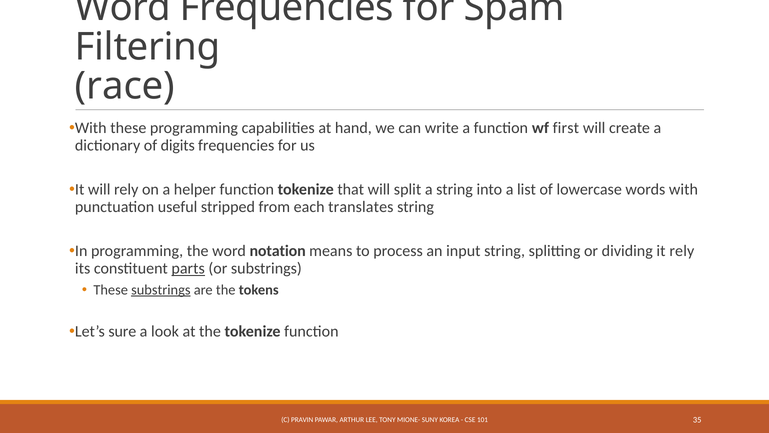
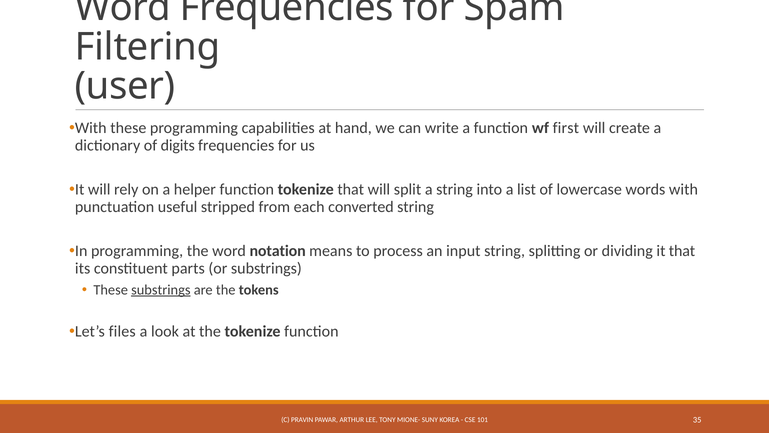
race: race -> user (125, 86)
translates: translates -> converted (361, 207)
it rely: rely -> that (682, 251)
parts underline: present -> none (188, 268)
sure: sure -> files (122, 331)
